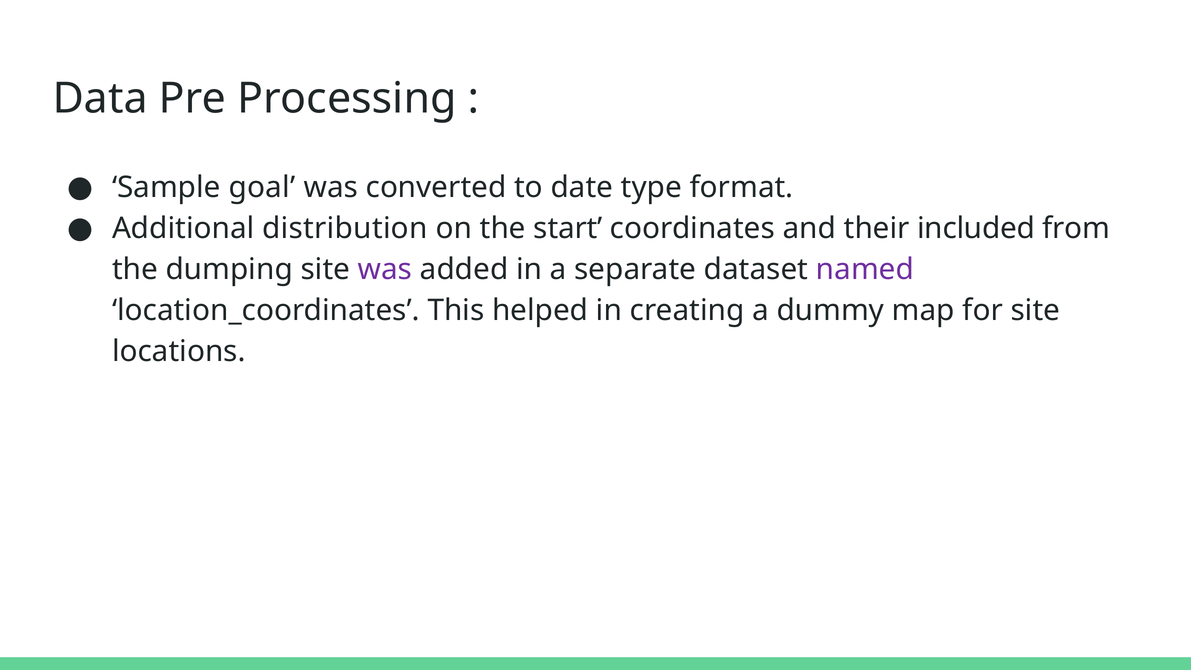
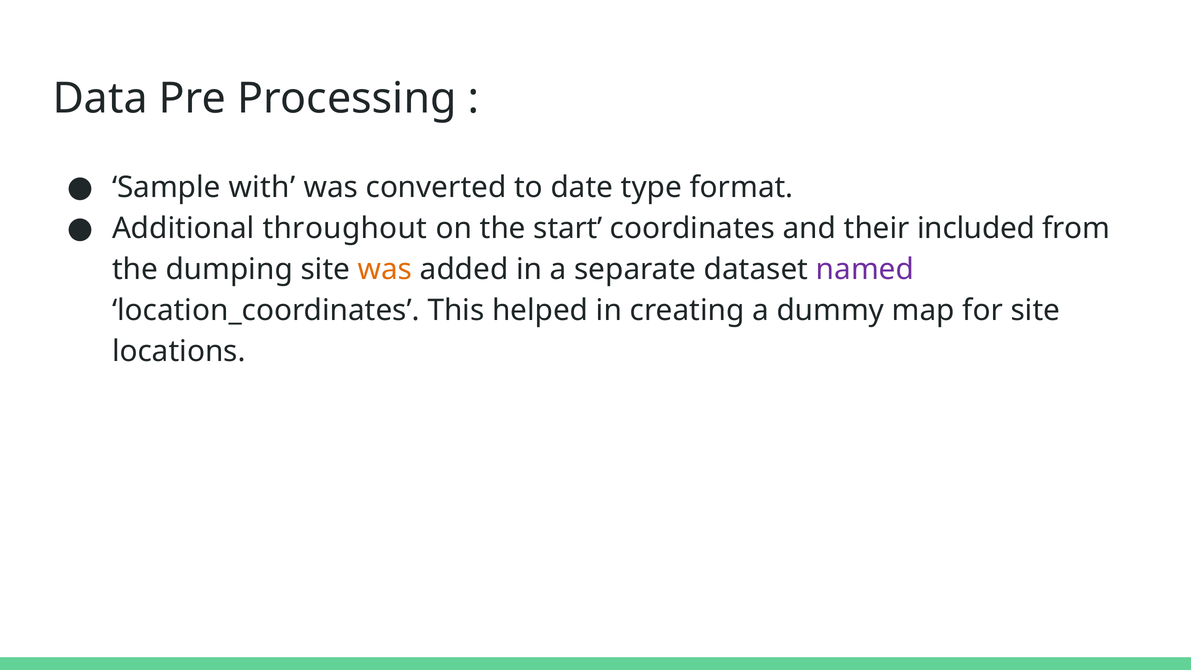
goal: goal -> with (262, 187)
distribution: distribution -> throughout (345, 228)
was colour: purple -> orange (385, 269)
